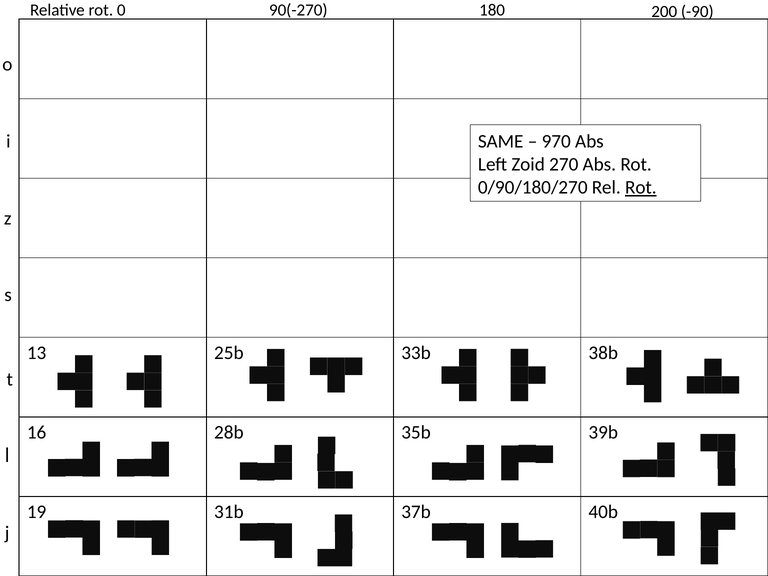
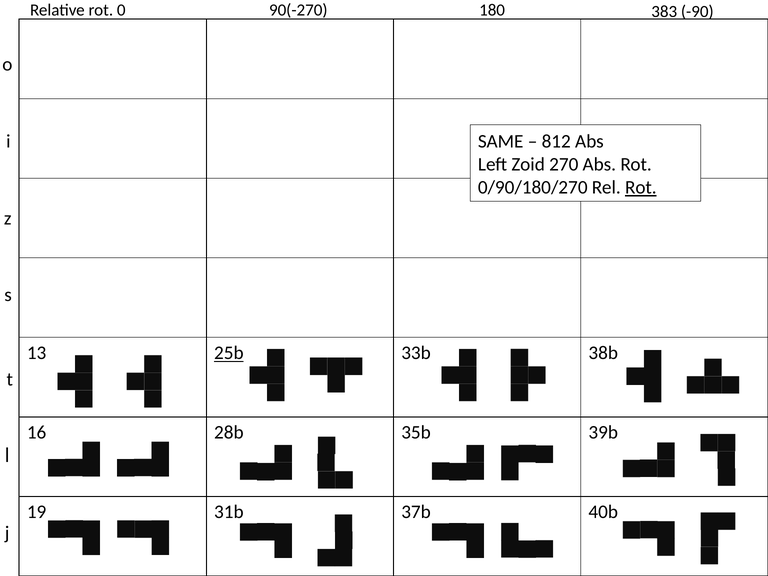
200: 200 -> 383 (664, 11)
970: 970 -> 812 (556, 141)
25b underline: none -> present (229, 353)
